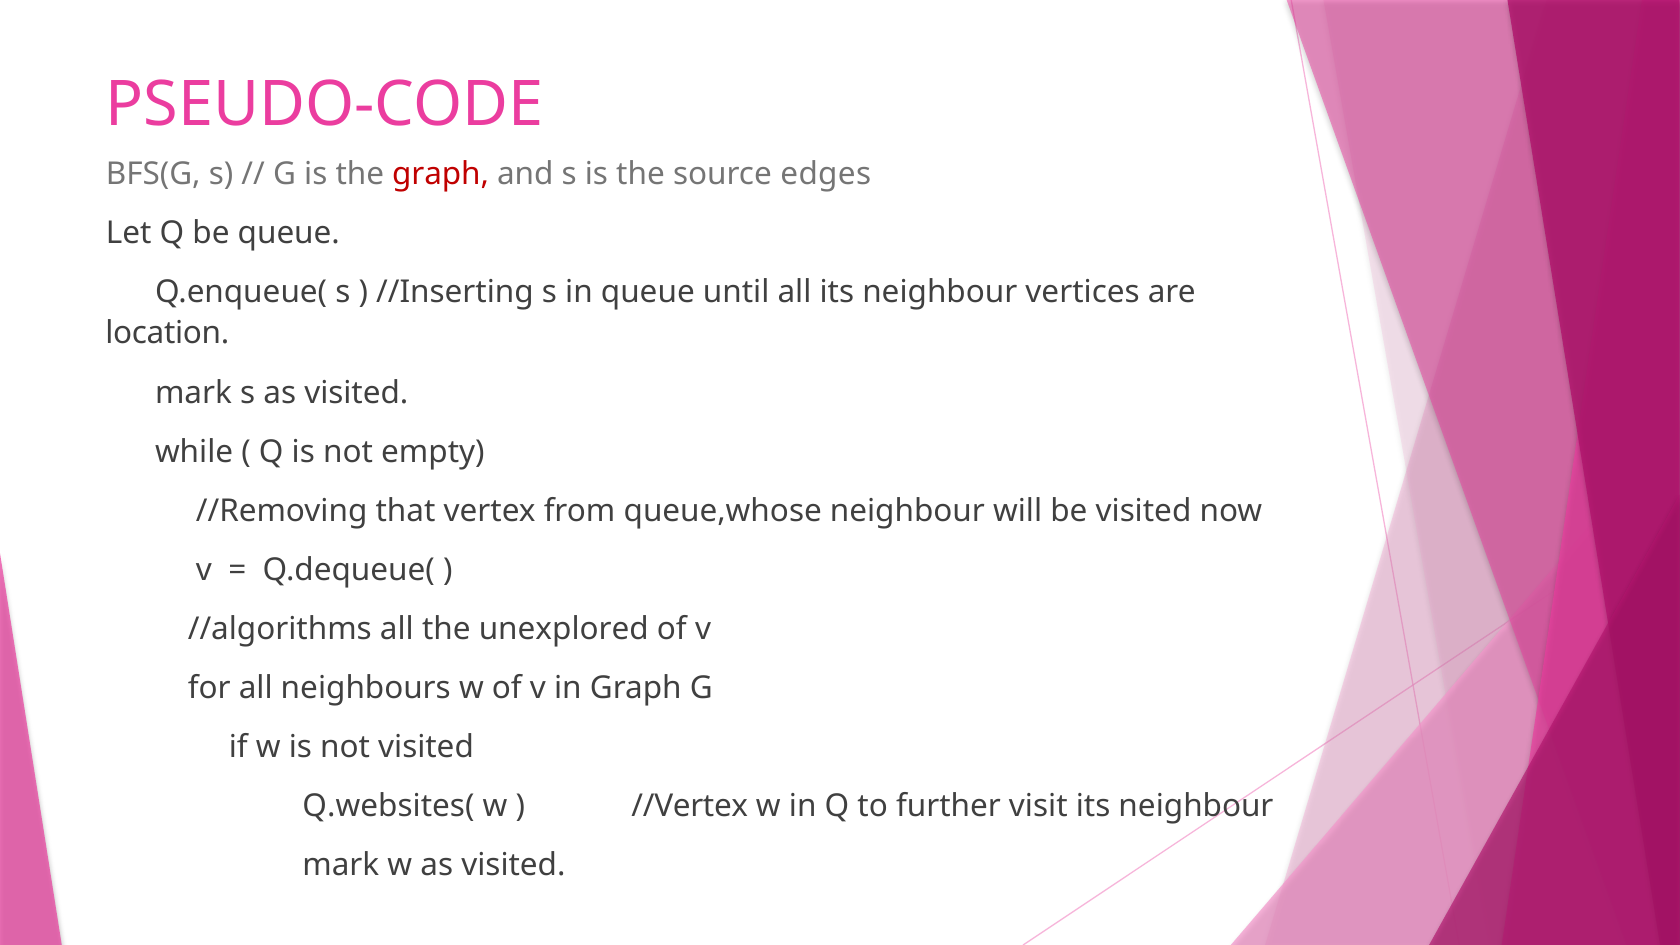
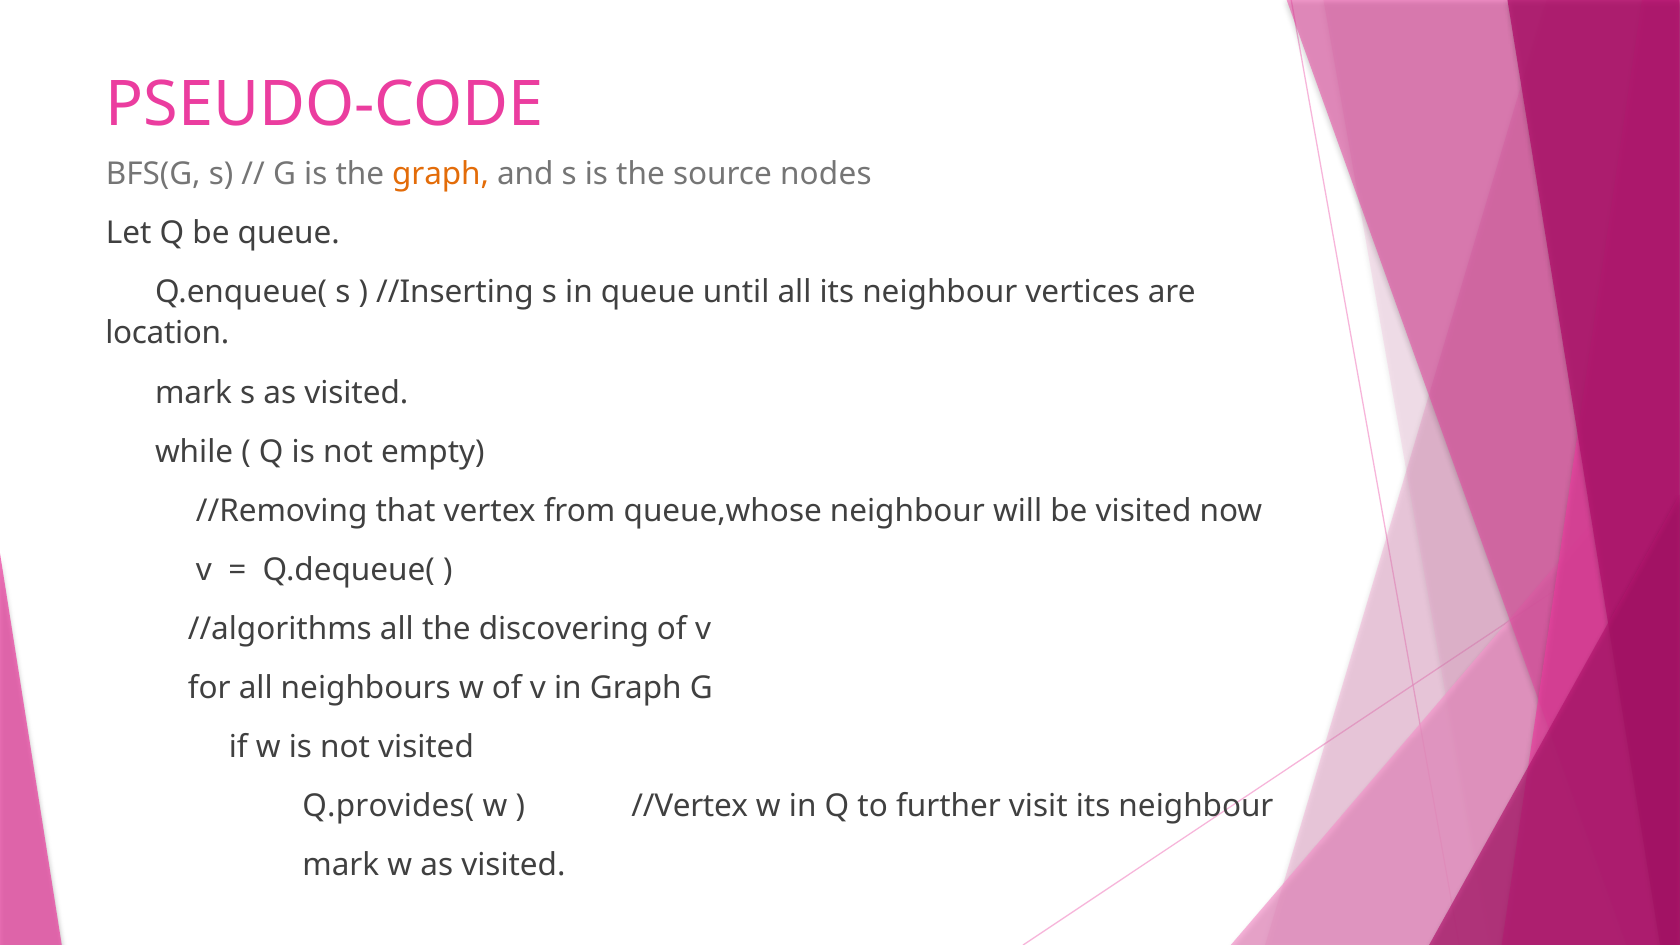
graph colour: red -> orange (441, 174)
edges: edges -> nodes (826, 174)
unexplored: unexplored -> discovering (564, 629)
Q.websites(: Q.websites( -> Q.provides( (388, 806)
